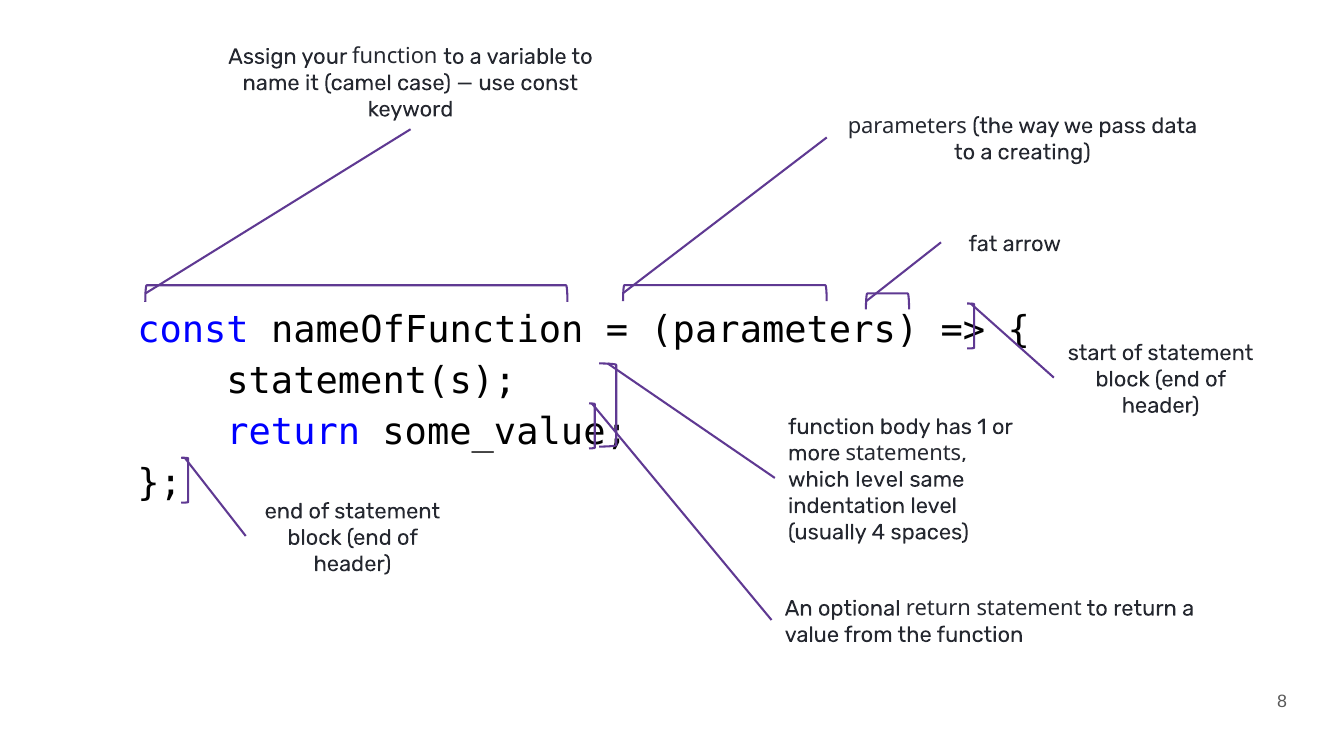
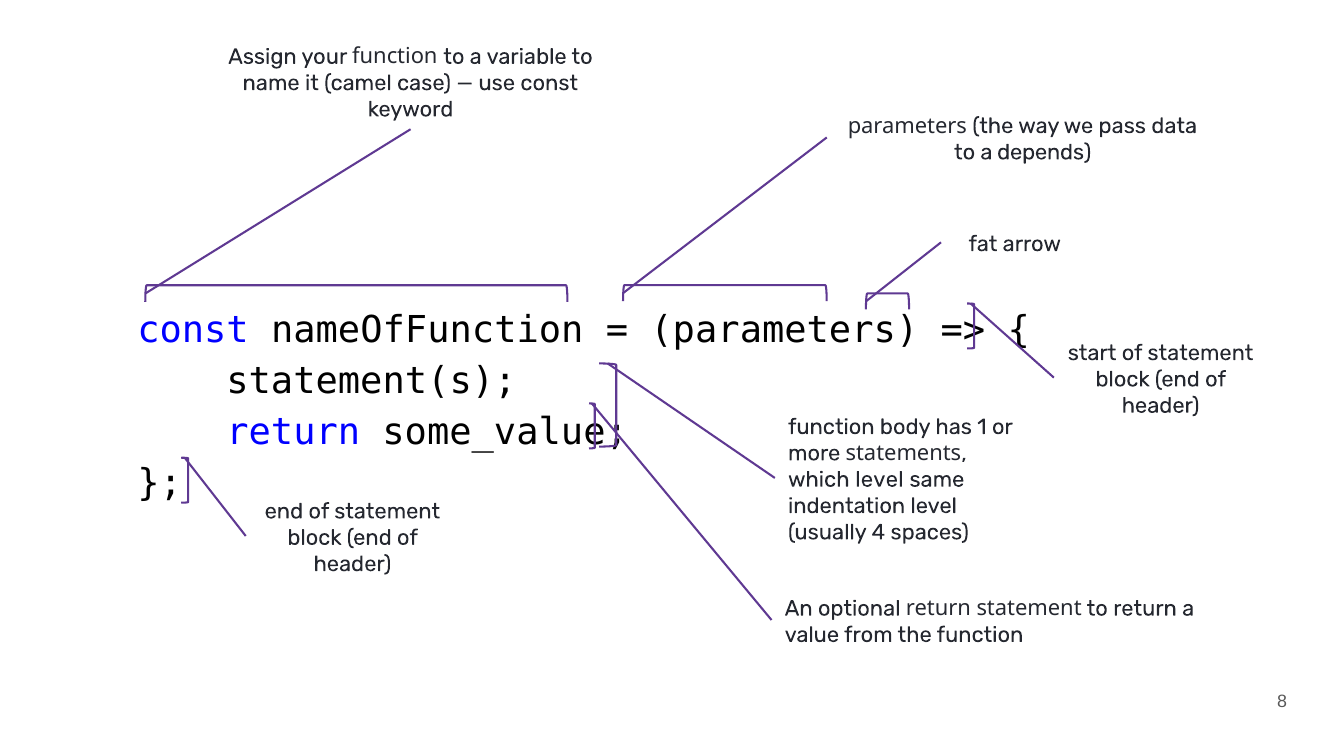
creating: creating -> depends (1044, 152)
